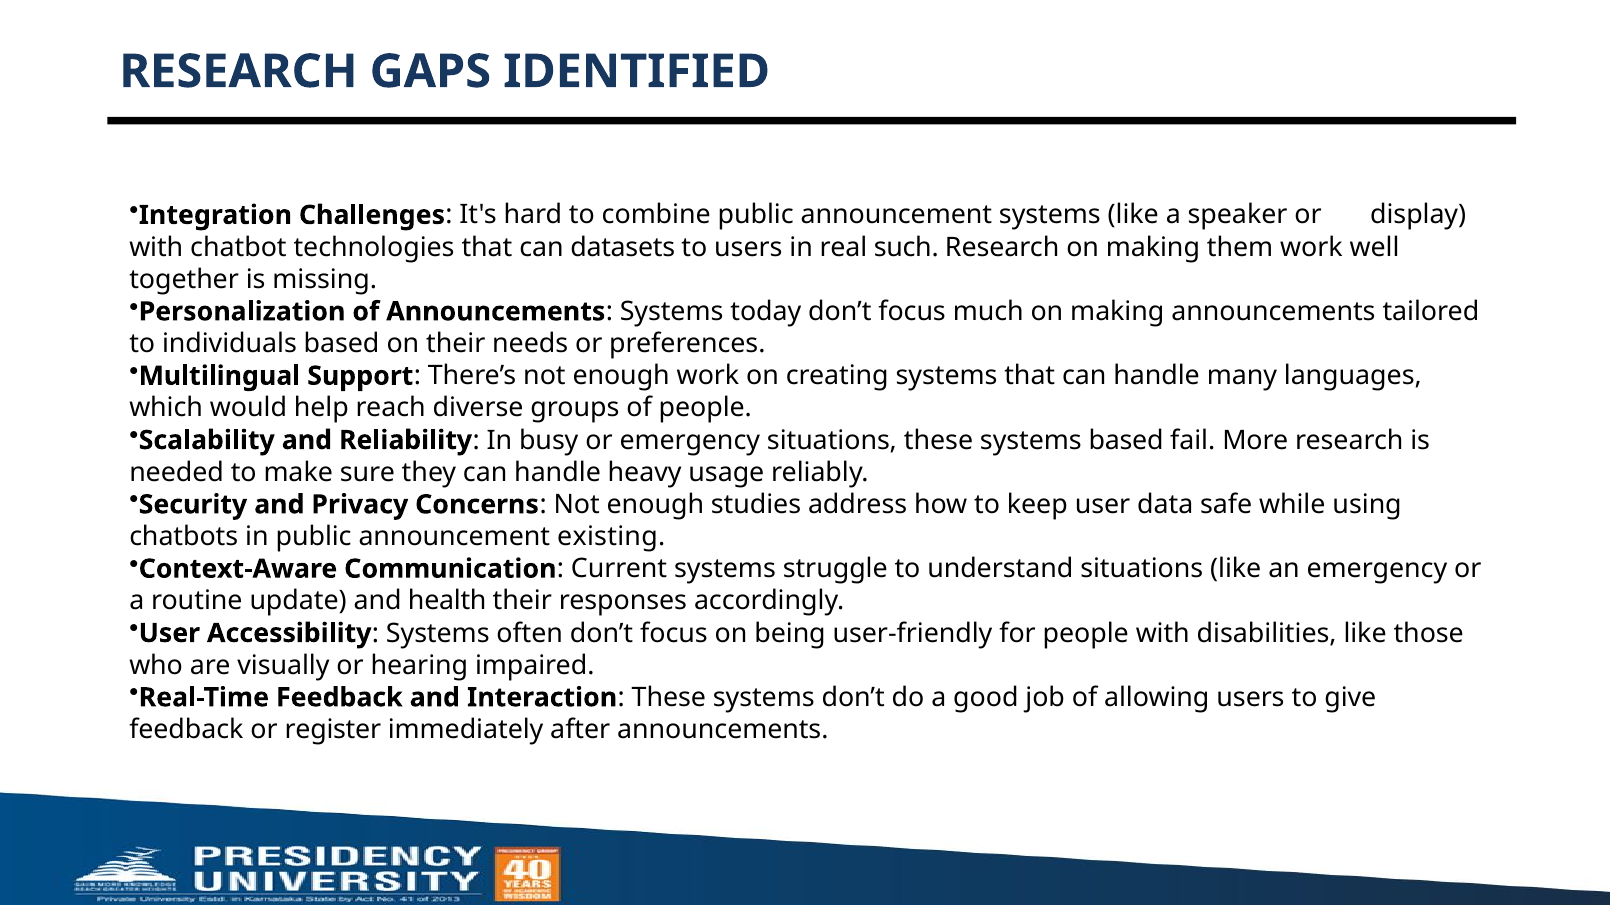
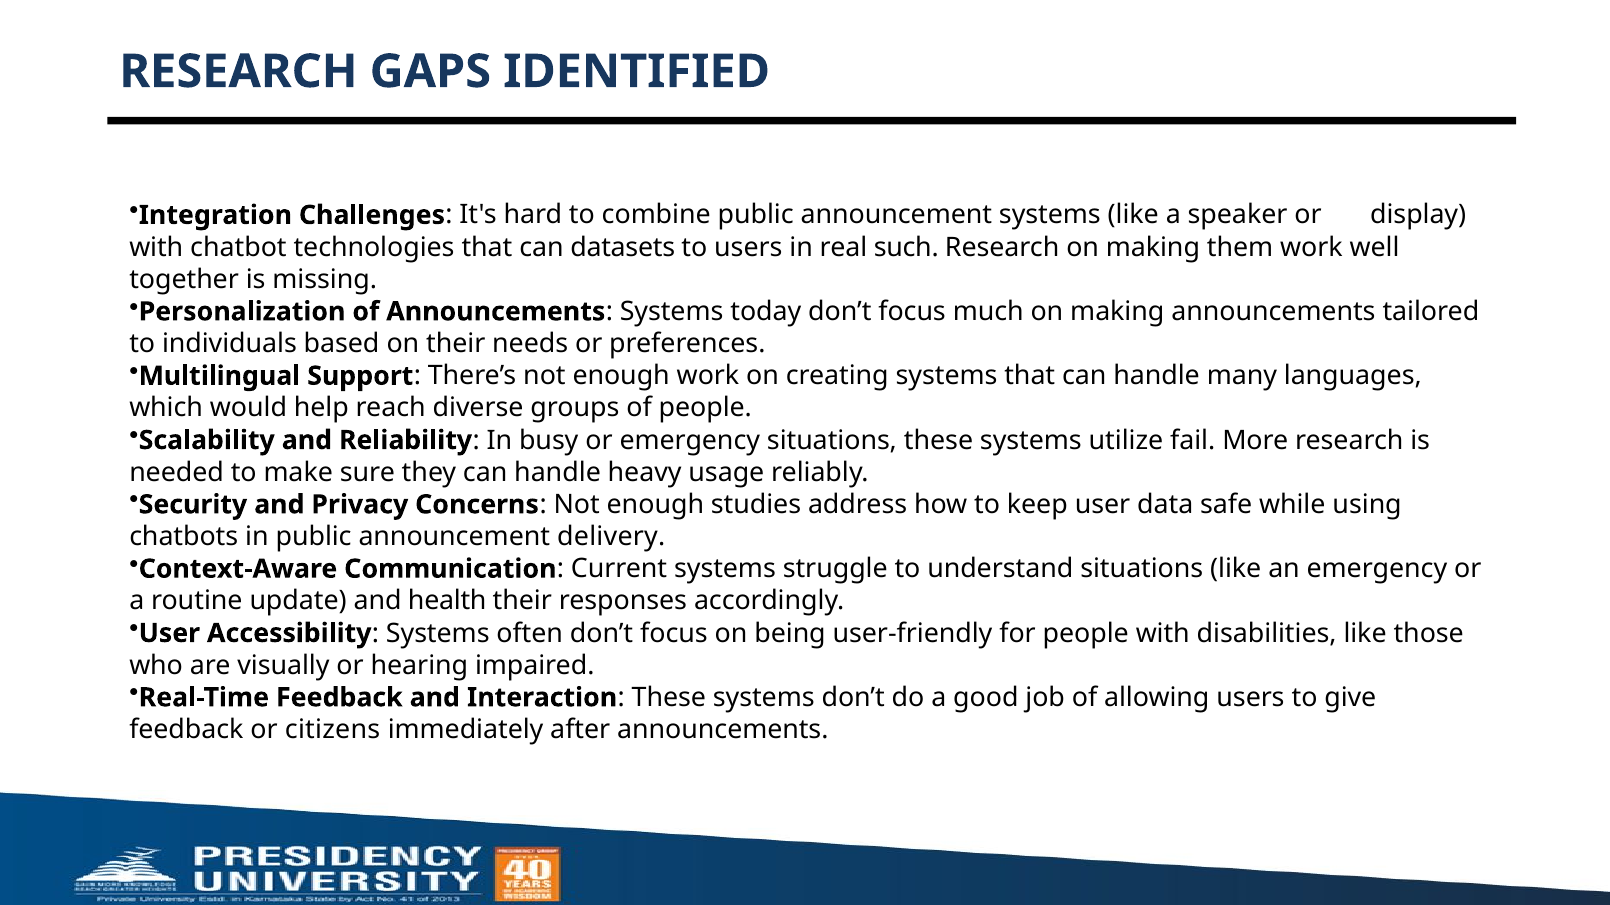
systems based: based -> utilize (1126, 441)
existing: existing -> delivery (611, 537)
register: register -> citizens (333, 730)
